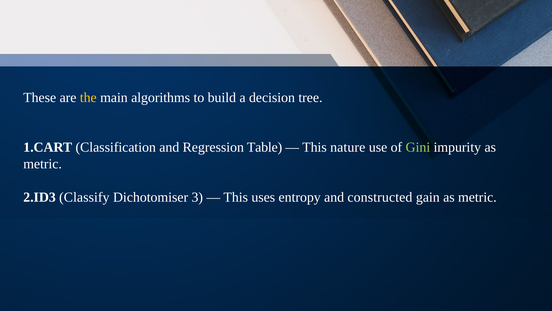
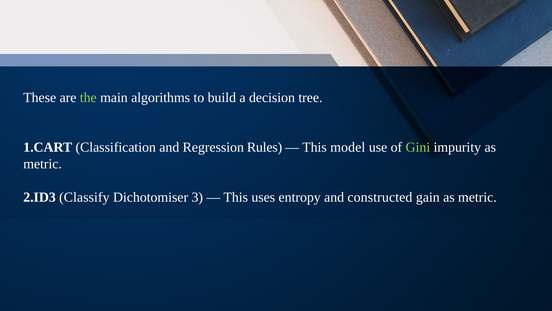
the colour: yellow -> light green (88, 98)
Table: Table -> Rules (265, 147)
nature: nature -> model (348, 147)
